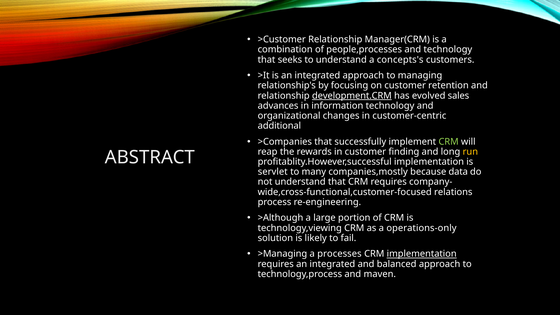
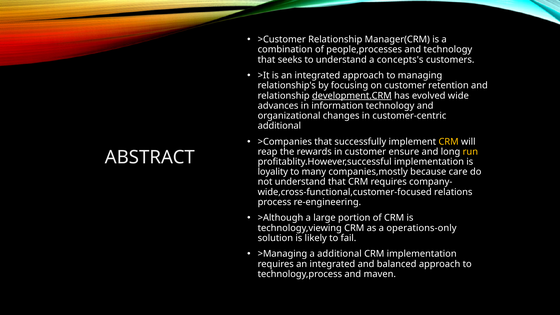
sales: sales -> wide (458, 96)
CRM colour: light green -> yellow (449, 142)
finding: finding -> ensure (404, 152)
servlet: servlet -> loyality (273, 172)
data: data -> care (458, 172)
a processes: processes -> additional (339, 254)
implementation underline: present -> none (422, 254)
